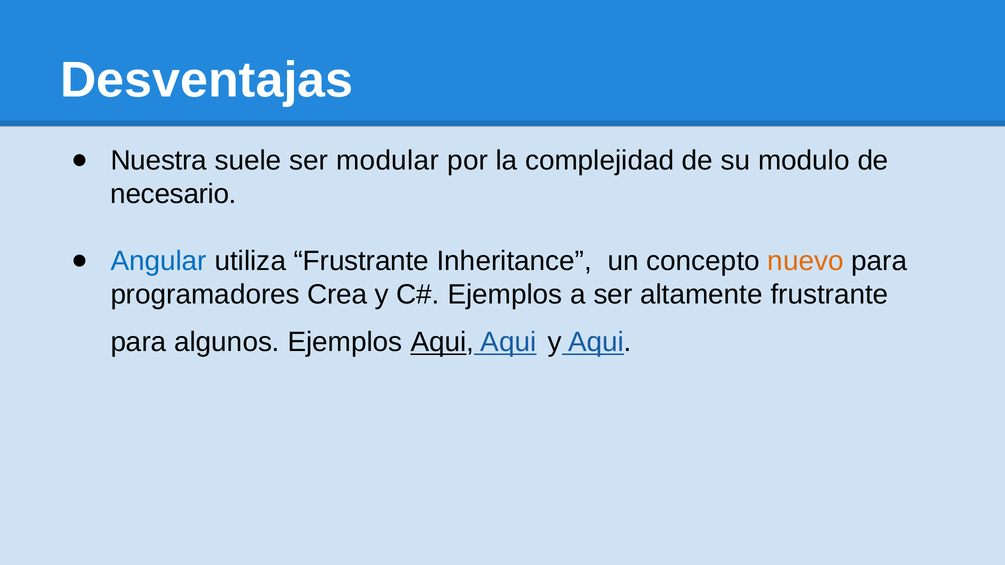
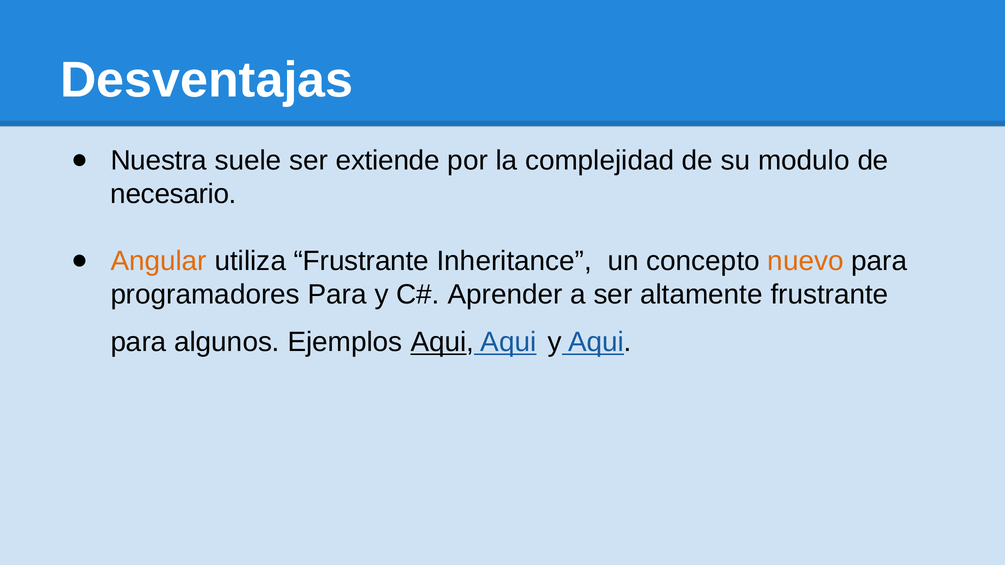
modular: modular -> extiende (388, 161)
Angular colour: blue -> orange (159, 261)
programadores Crea: Crea -> Para (337, 295)
Ejemplos: Ejemplos -> Aprender (505, 295)
